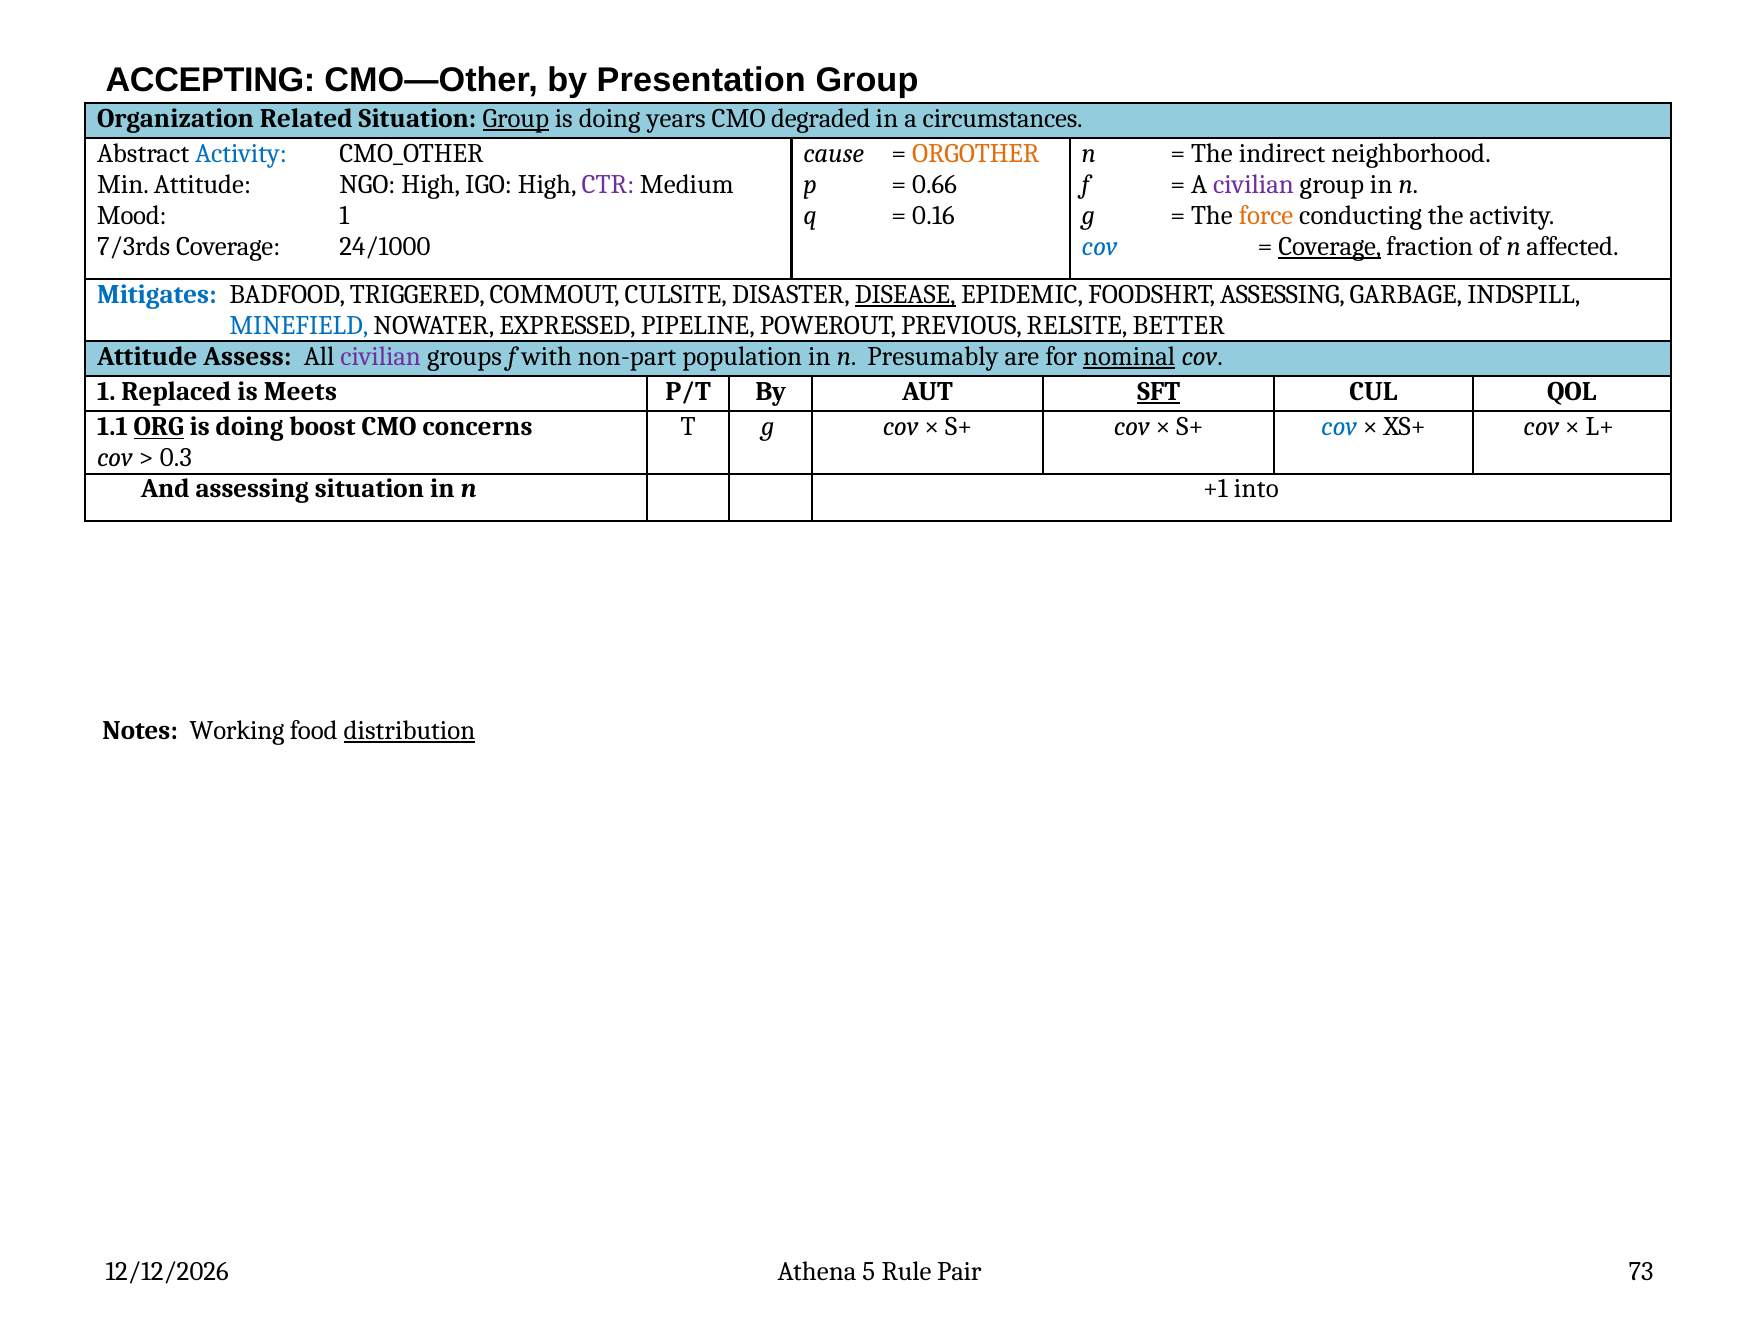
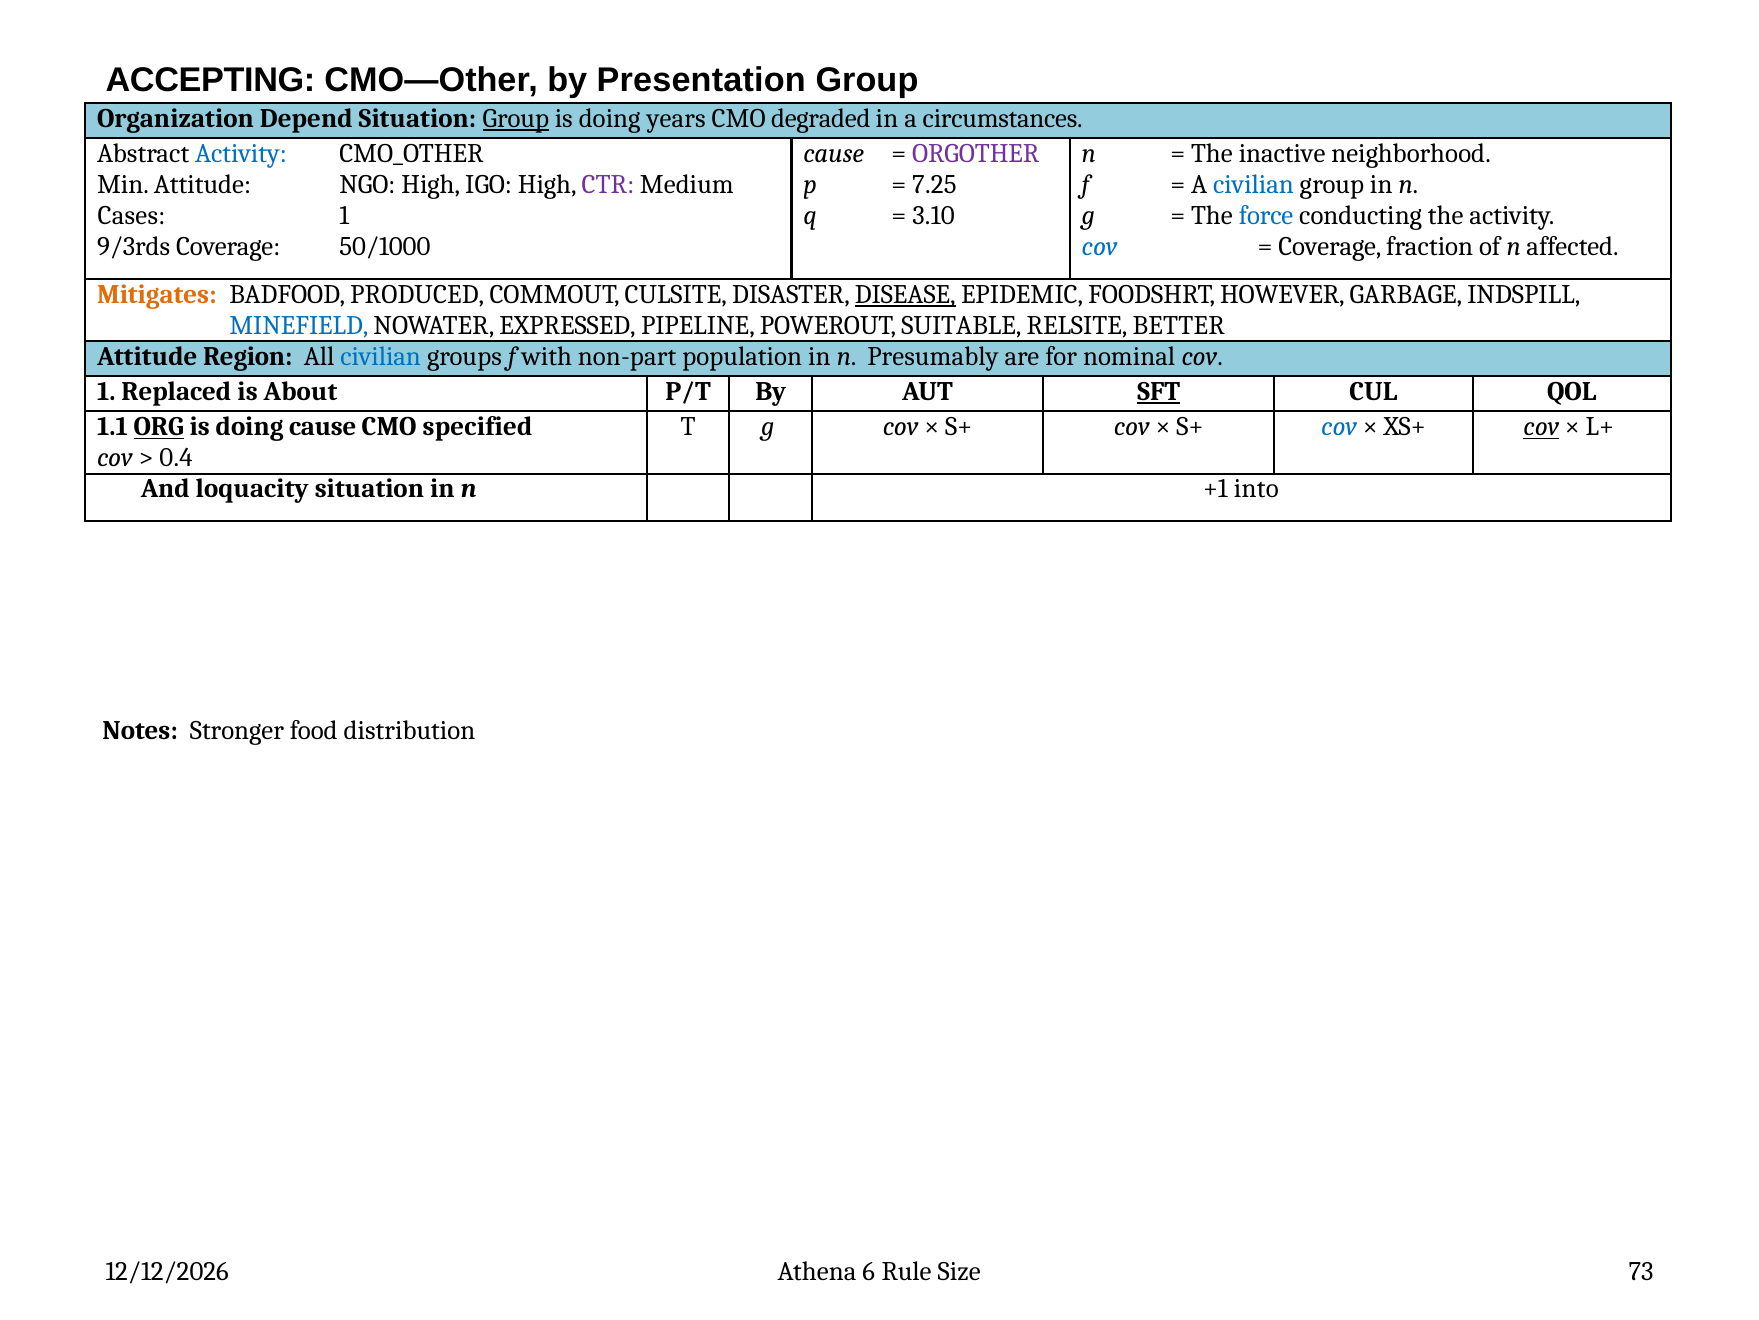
Related: Related -> Depend (306, 118)
ORGOTHER colour: orange -> purple (976, 153)
indirect: indirect -> inactive (1282, 153)
0.66: 0.66 -> 7.25 (934, 184)
civilian colour: purple -> blue (1254, 184)
Mood: Mood -> Cases (132, 215)
0.16: 0.16 -> 3.10 (934, 215)
force colour: orange -> blue (1266, 215)
7/3rds: 7/3rds -> 9/3rds (134, 247)
24/1000: 24/1000 -> 50/1000 (385, 247)
Coverage underline: present -> none (1330, 247)
Mitigates colour: blue -> orange (157, 294)
TRIGGERED: TRIGGERED -> PRODUCED (417, 294)
FOODSHRT ASSESSING: ASSESSING -> HOWEVER (1282, 294)
PREVIOUS: PREVIOUS -> SUITABLE (961, 325)
Assess: Assess -> Region (248, 356)
civilian colour: purple -> blue (381, 356)
nominal underline: present -> none (1129, 356)
Meets: Meets -> About (301, 391)
doing boost: boost -> cause (323, 427)
concerns: concerns -> specified (478, 427)
cov underline: none -> present (1541, 427)
0.3: 0.3 -> 0.4 (176, 458)
And assessing: assessing -> loquacity (252, 489)
Working: Working -> Stronger (237, 730)
distribution underline: present -> none (410, 730)
5: 5 -> 6 (869, 1271)
Pair: Pair -> Size (959, 1271)
